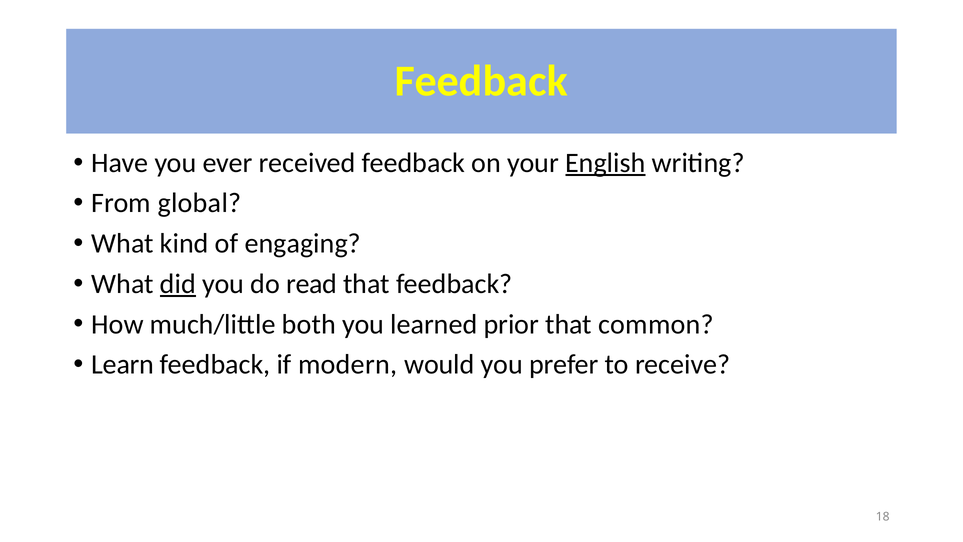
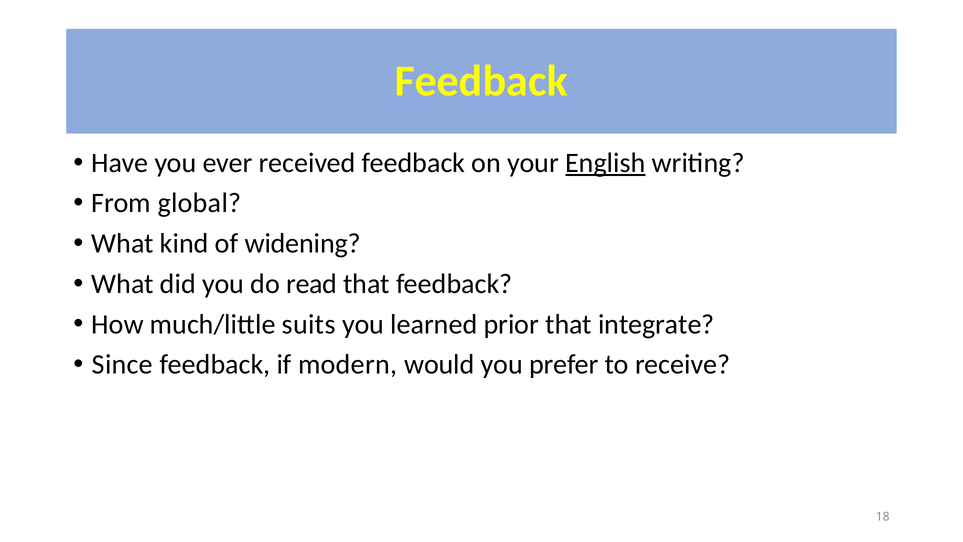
engaging: engaging -> widening (303, 243)
did underline: present -> none (178, 284)
both: both -> suits (309, 324)
common: common -> integrate (656, 324)
Learn: Learn -> Since (122, 364)
